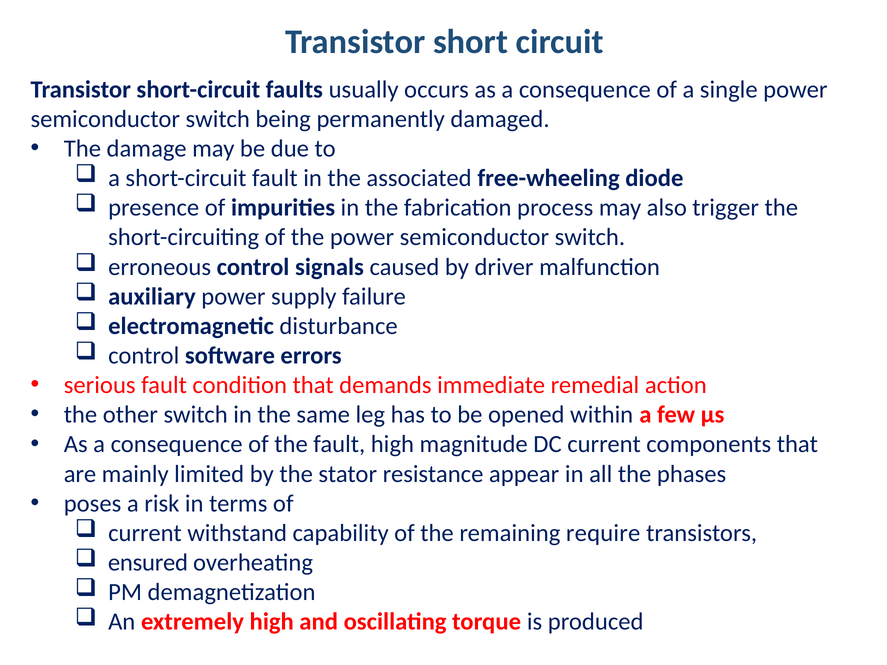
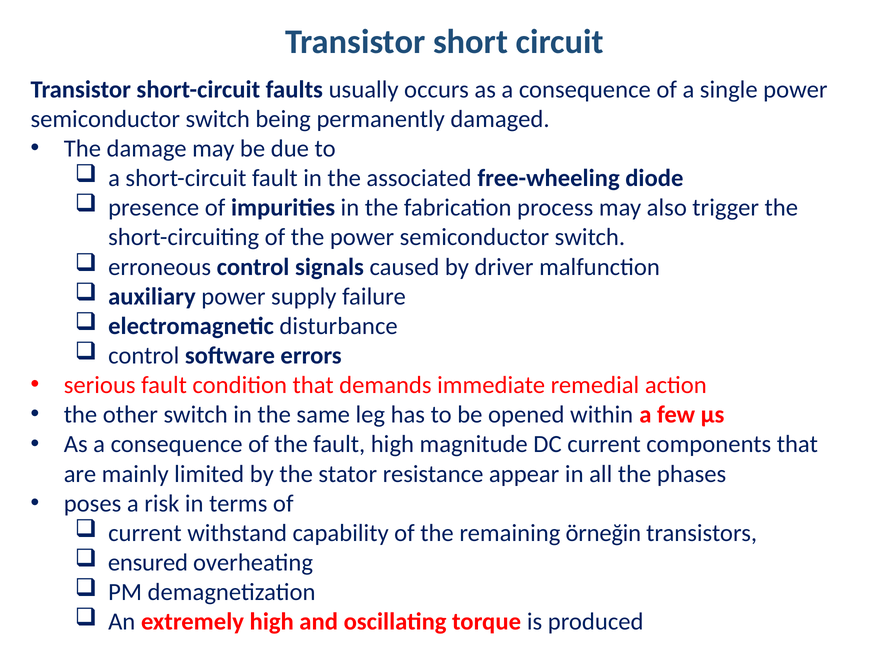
require: require -> örneğin (603, 533)
